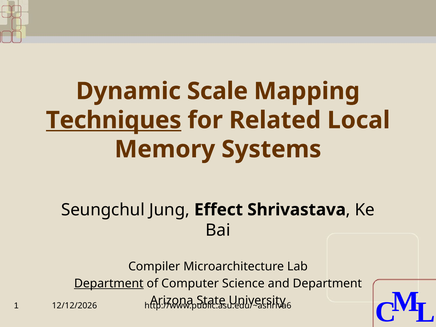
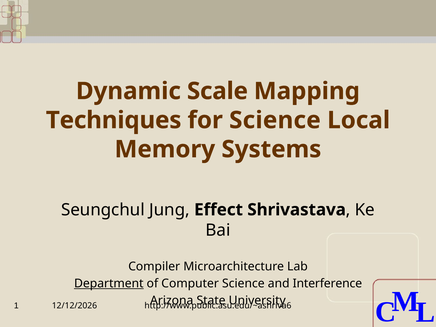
Techniques underline: present -> none (114, 120)
for Related: Related -> Science (275, 120)
and Department: Department -> Interference (327, 284)
